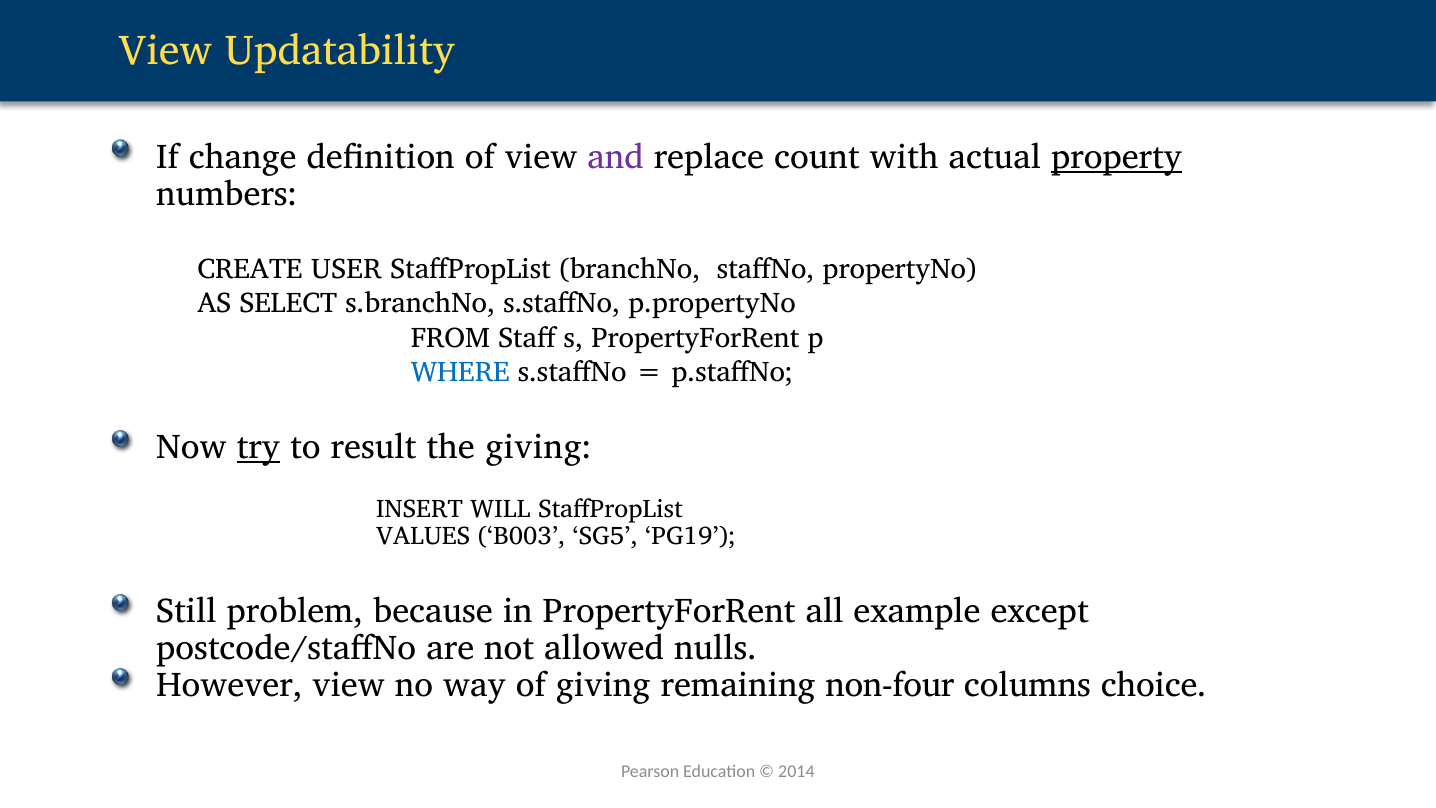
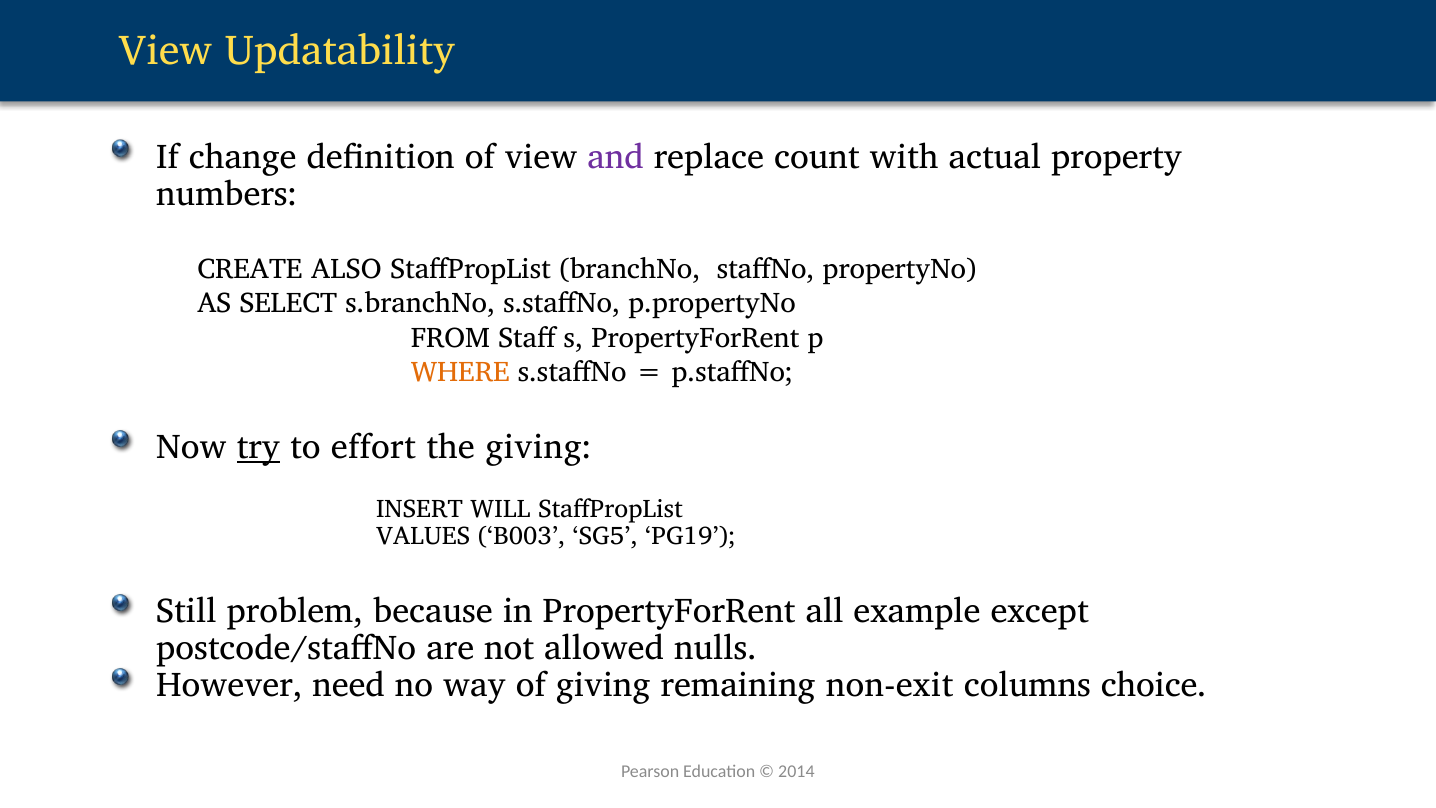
property underline: present -> none (1117, 157)
USER: USER -> ALSO (346, 269)
WHERE colour: blue -> orange (460, 372)
result: result -> effort (373, 447)
However view: view -> need (349, 685)
non-four: non-four -> non-exit (890, 685)
